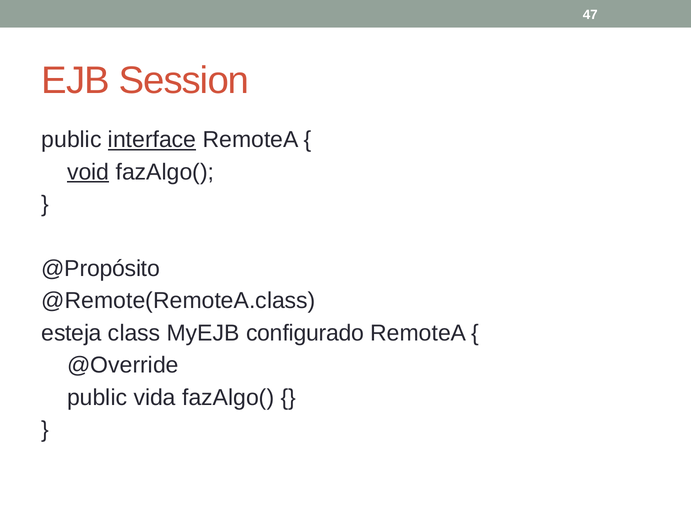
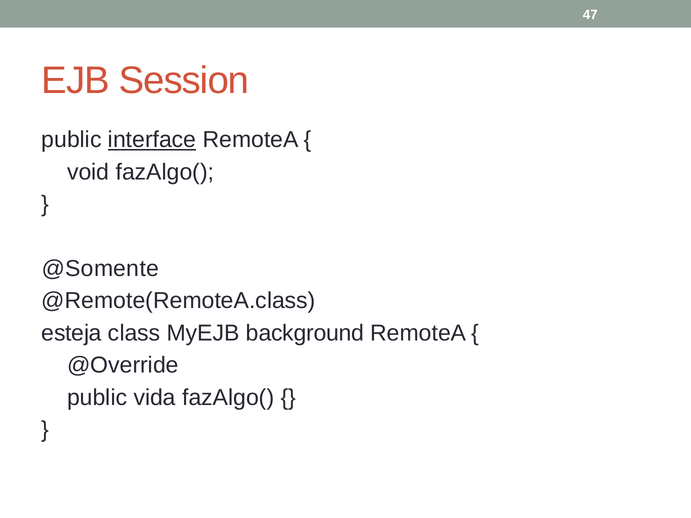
void underline: present -> none (88, 172)
@Propósito: @Propósito -> @Somente (100, 269)
configurado: configurado -> background (305, 333)
